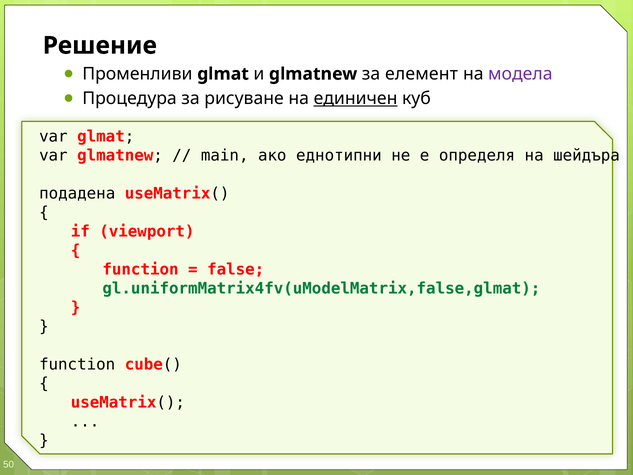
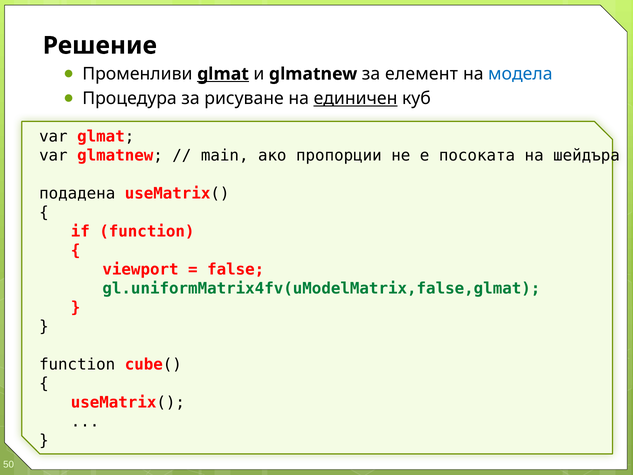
glmat underline: none -> present (223, 74)
модела colour: purple -> blue (520, 74)
еднотипни: еднотипни -> пропорции (339, 156)
определя: определя -> посоката (477, 156)
if viewport: viewport -> function (147, 232)
function: function -> viewport (141, 270)
